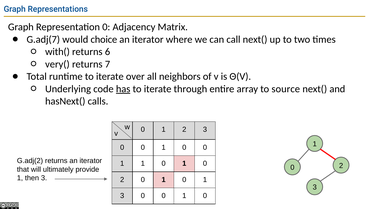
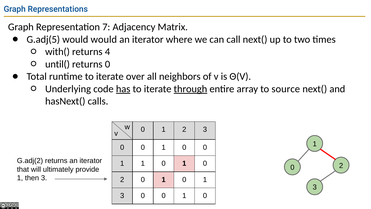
Representation 0: 0 -> 7 (106, 27)
G.adj(7: G.adj(7 -> G.adj(5 (43, 39)
would choice: choice -> would (104, 39)
6: 6 -> 4 (108, 52)
very(: very( -> until( (57, 64)
returns 7: 7 -> 0 (108, 64)
through underline: none -> present (190, 89)
